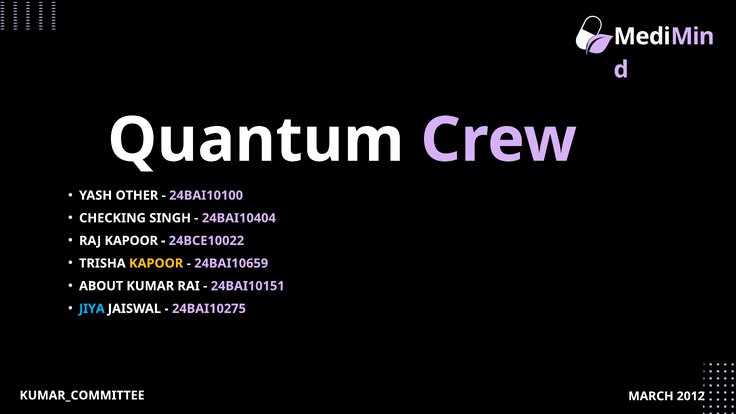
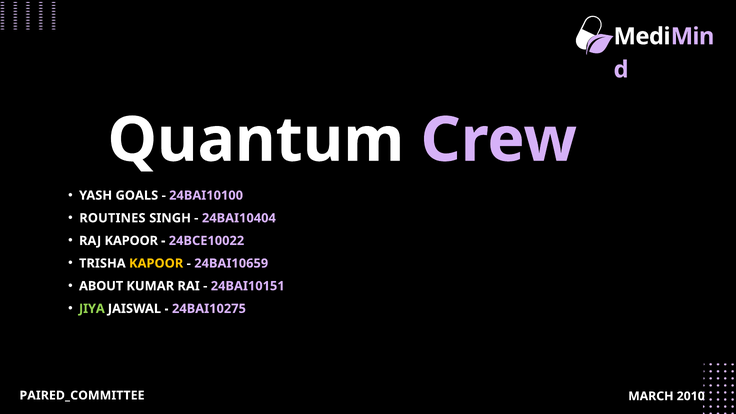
OTHER: OTHER -> GOALS (137, 195)
CHECKING: CHECKING -> ROUTINES (112, 218)
JIYA colour: light blue -> light green (92, 309)
KUMAR_COMMITTEE: KUMAR_COMMITTEE -> PAIRED_COMMITTEE (82, 395)
2012: 2012 -> 2010 (691, 396)
